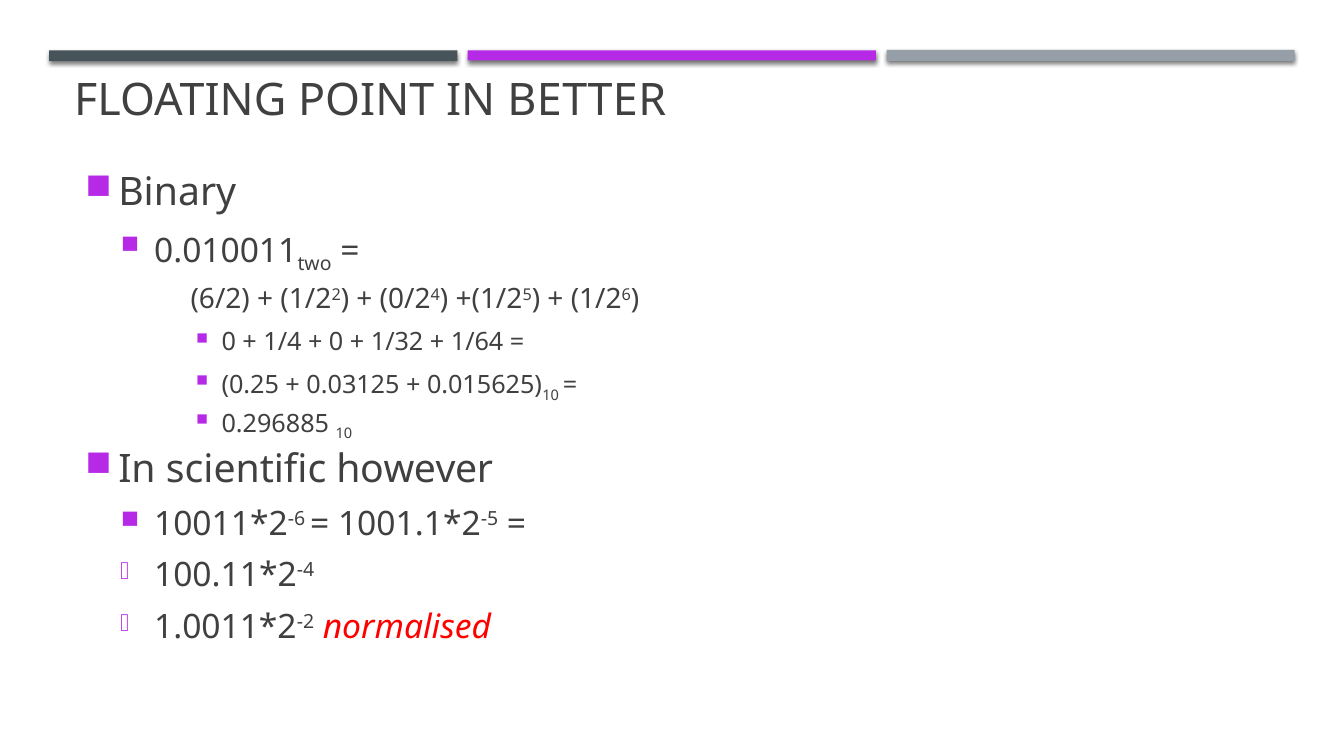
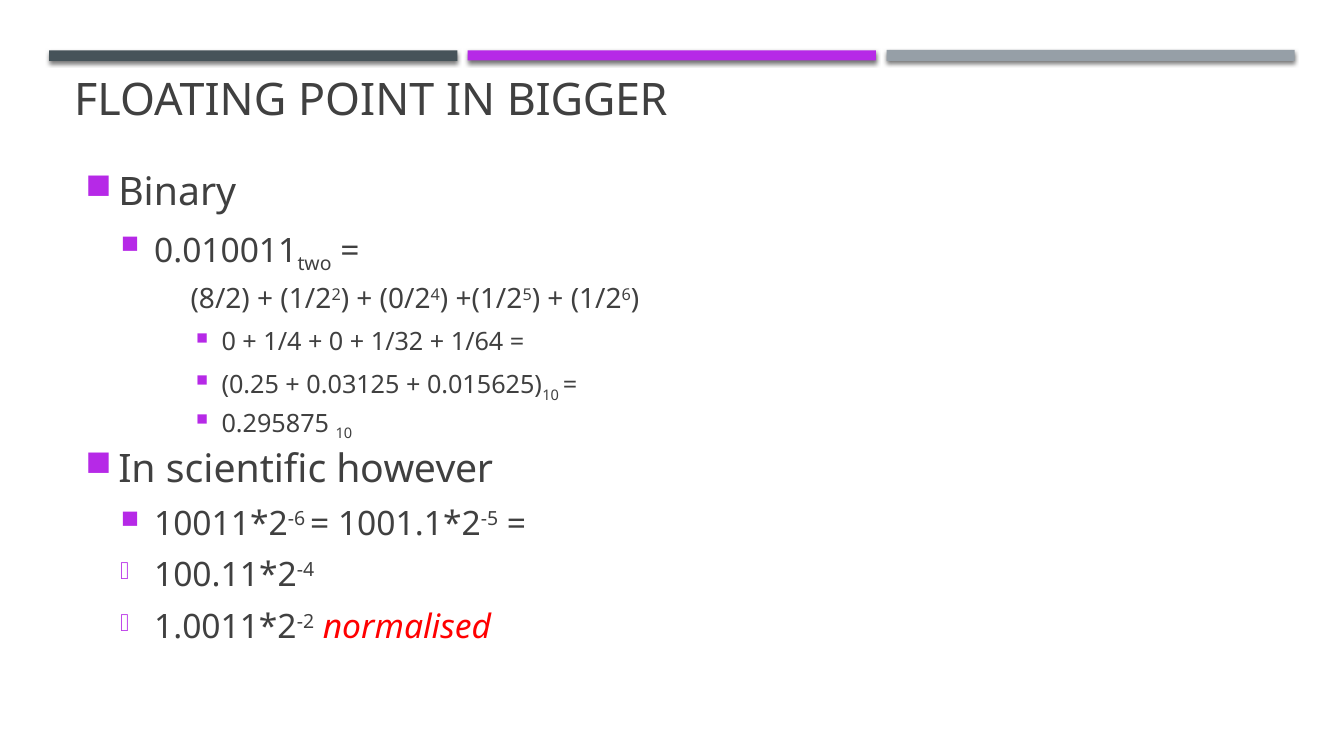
BETTER: BETTER -> BIGGER (587, 100)
6/2: 6/2 -> 8/2 (220, 300)
0.296885: 0.296885 -> 0.295875 (275, 424)
